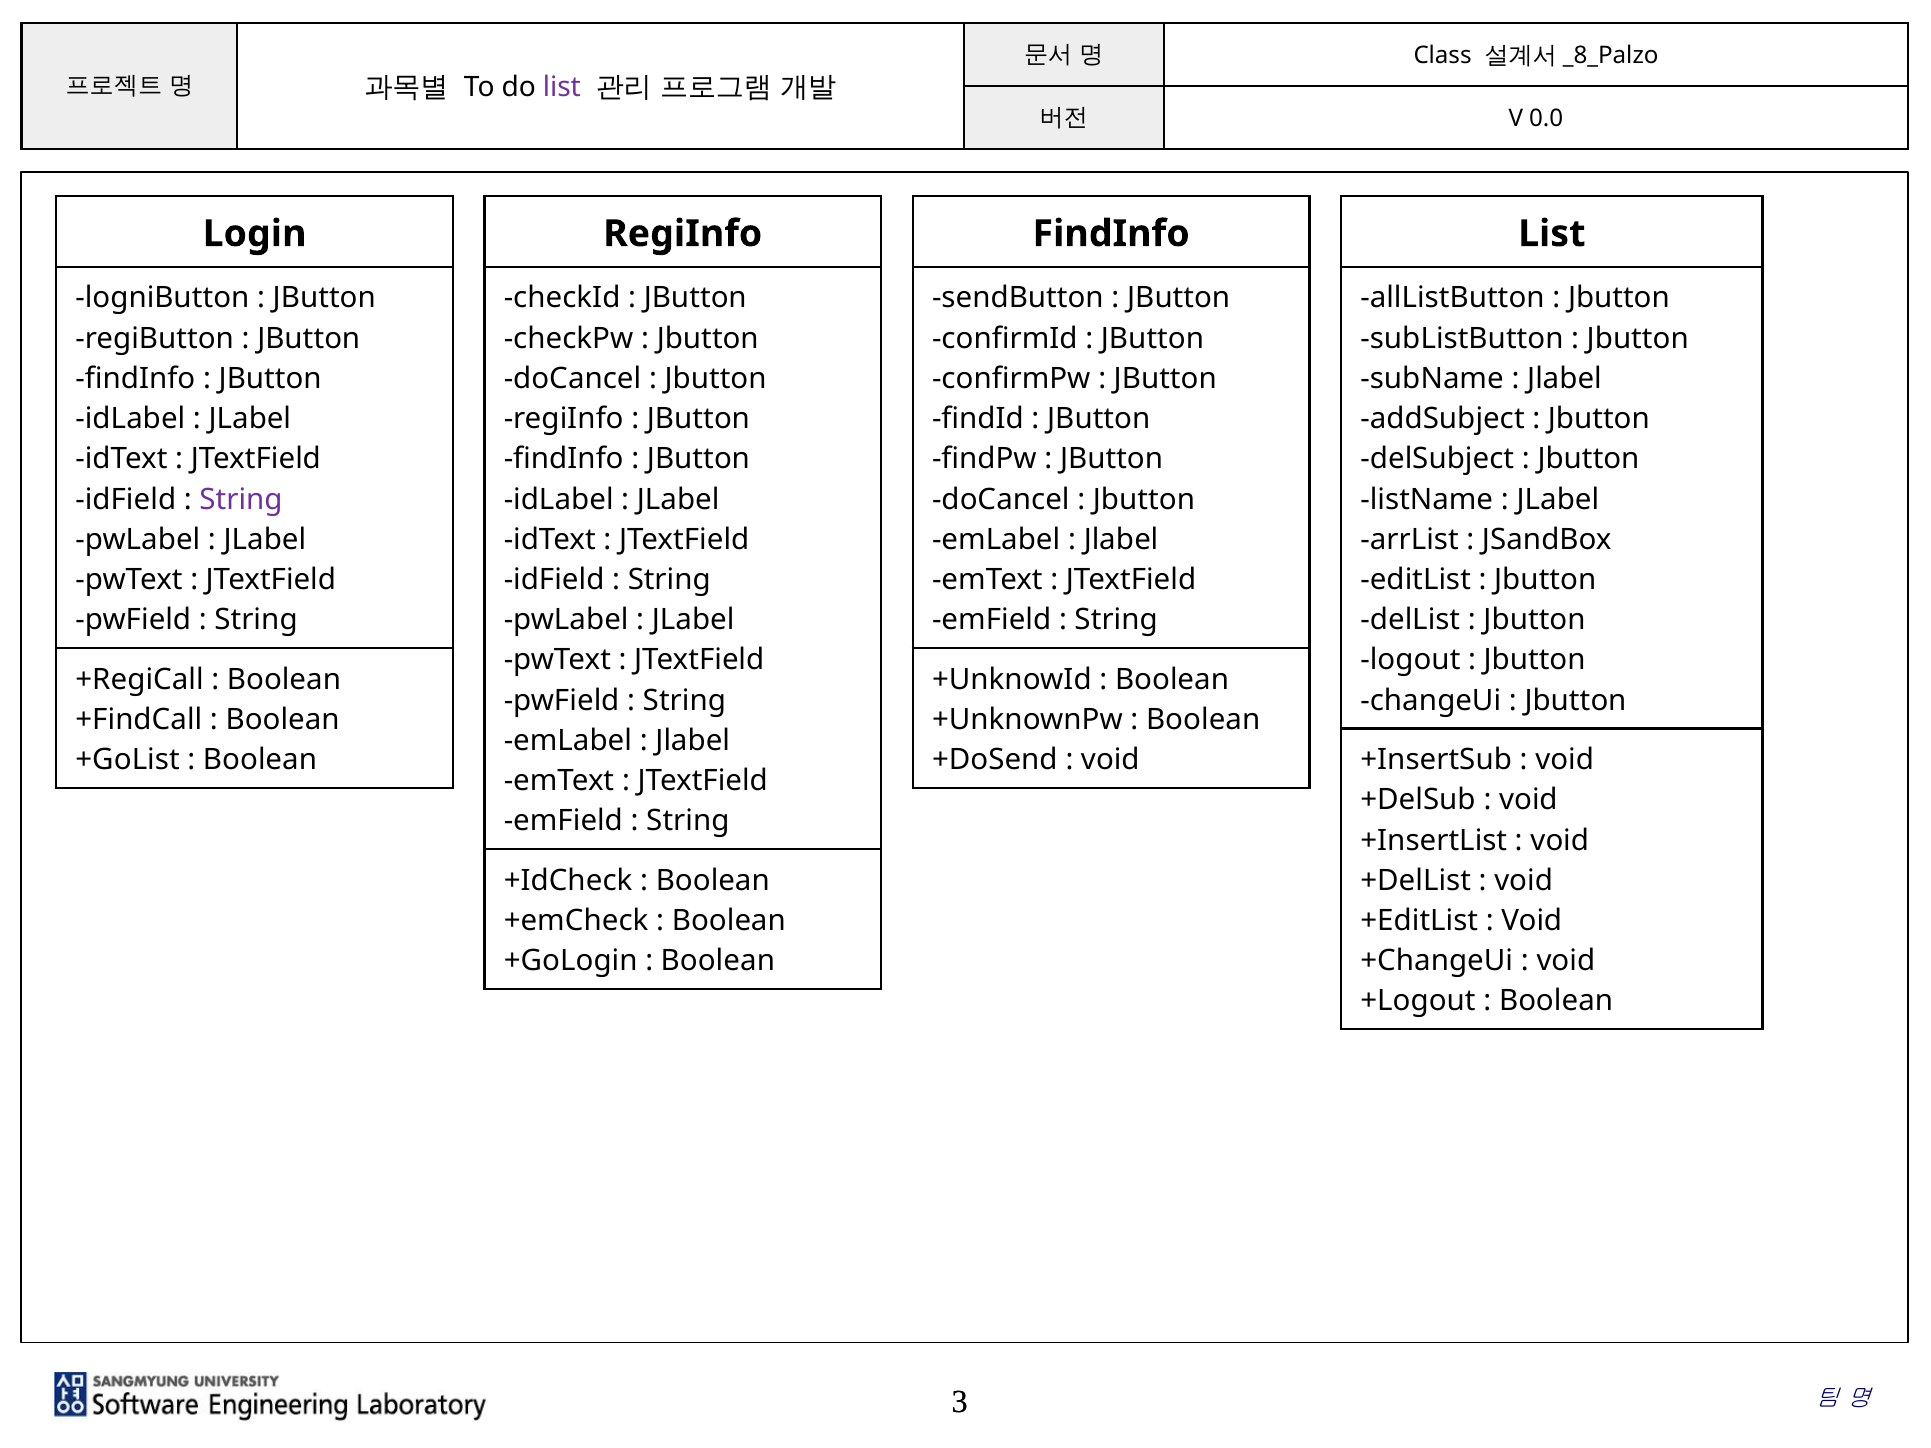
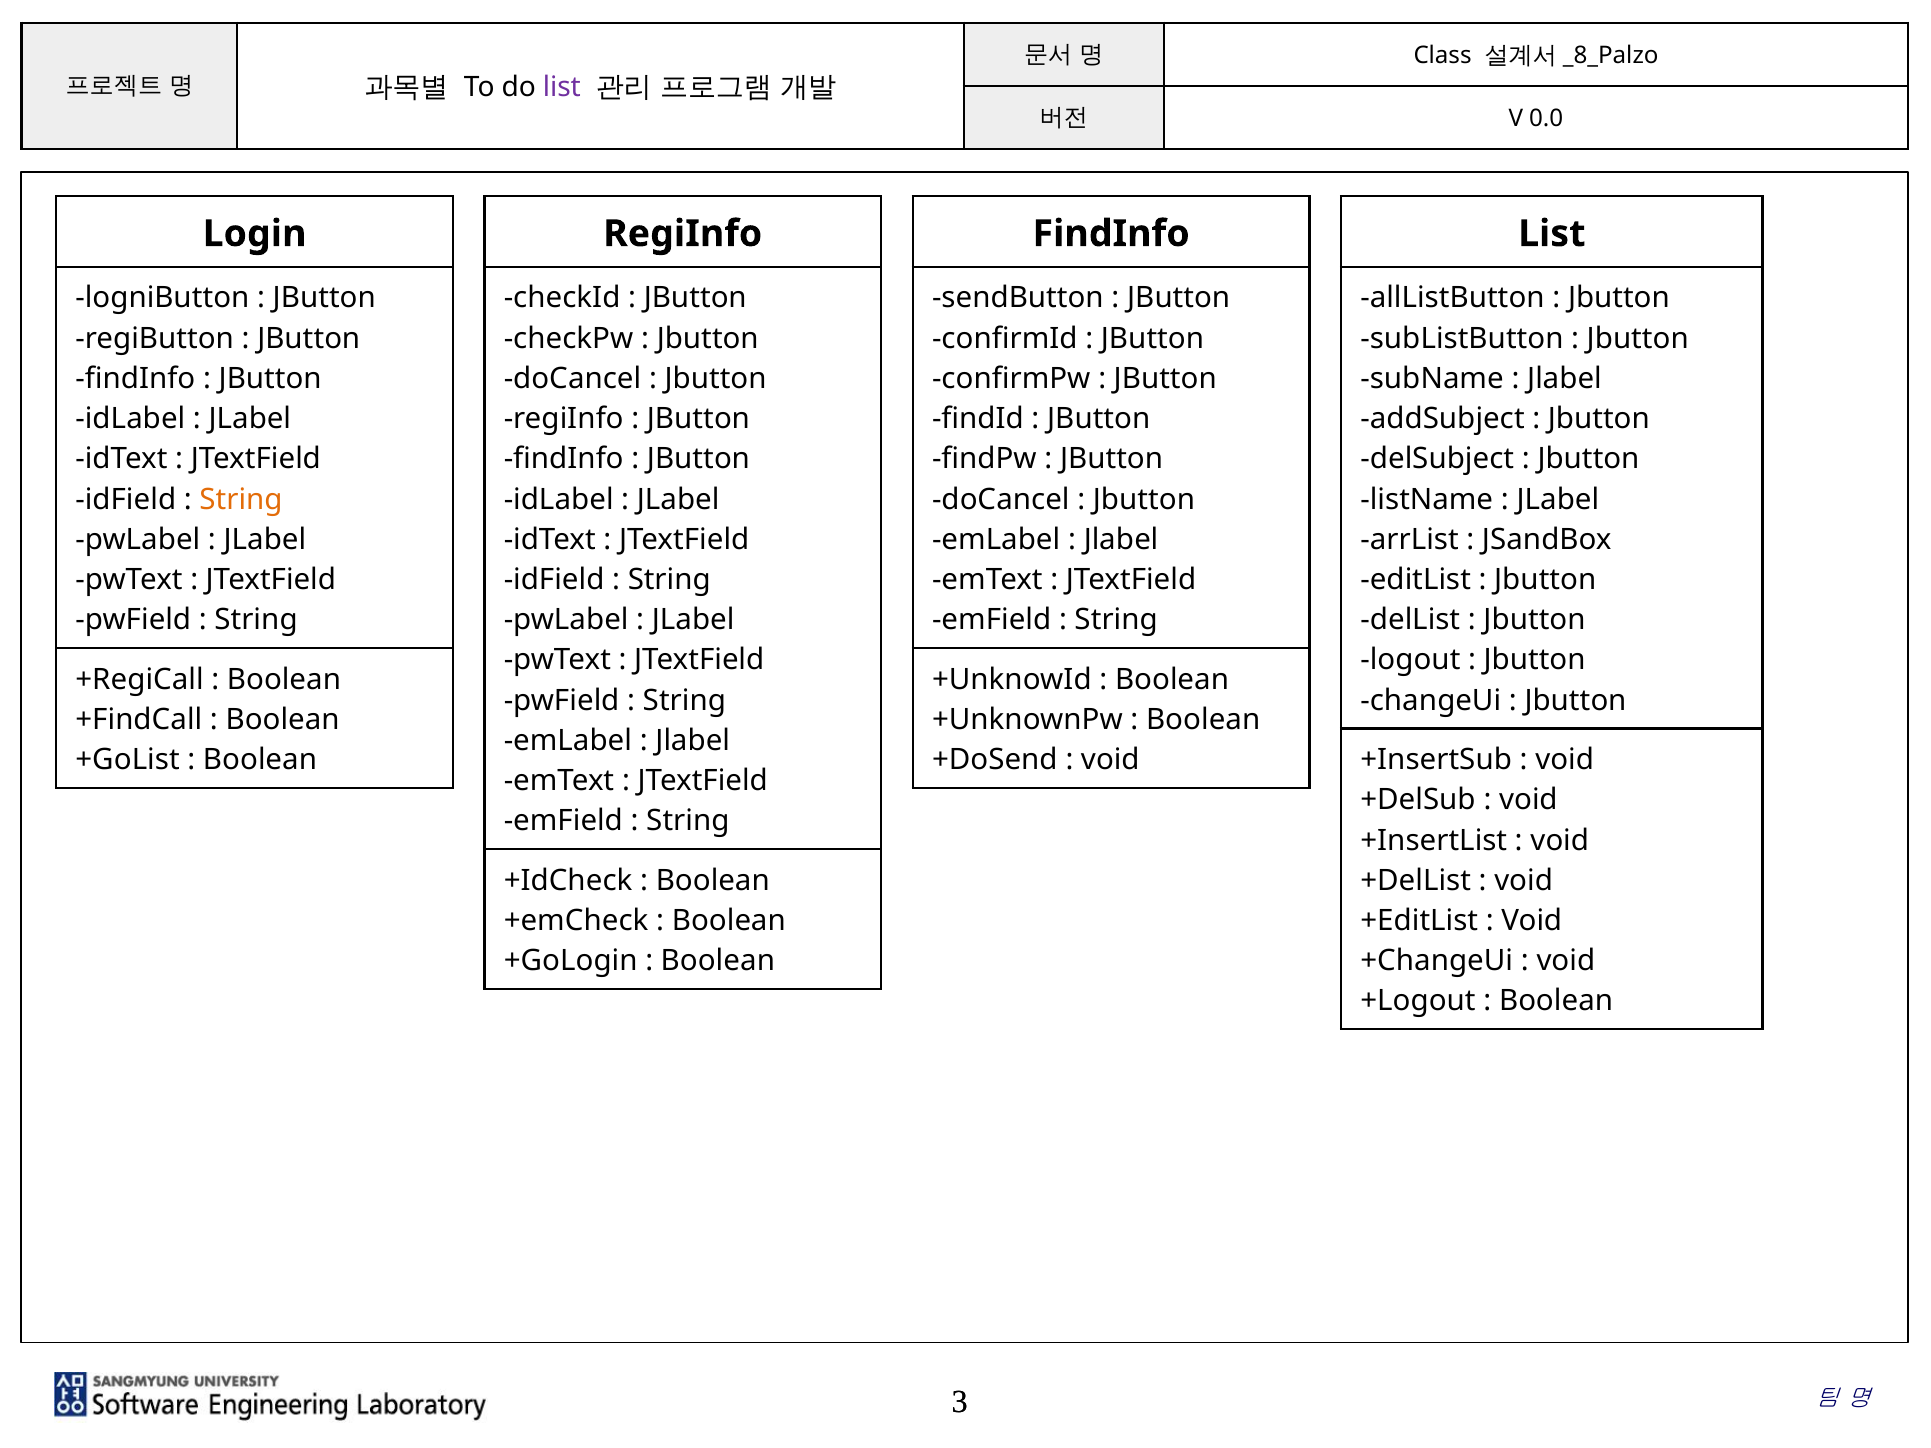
String colour: purple -> orange (241, 499)
